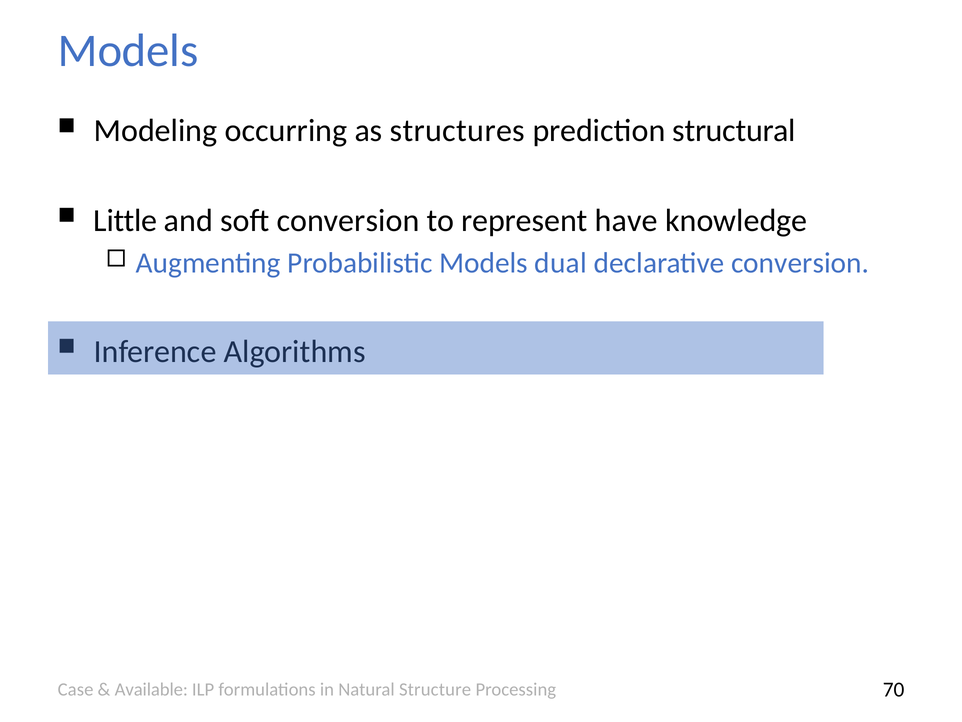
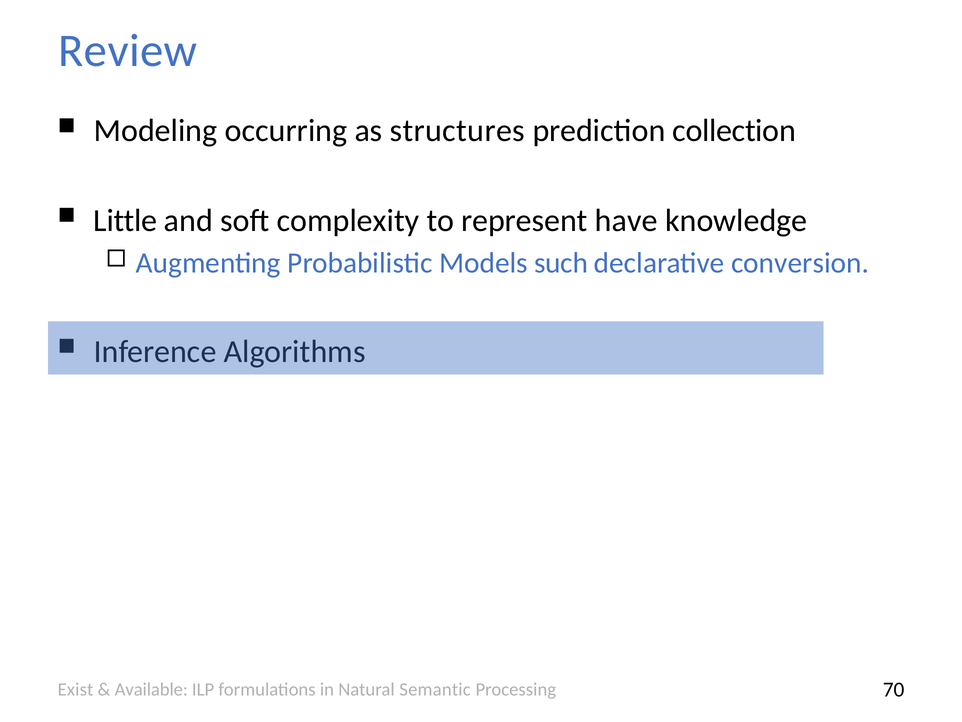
Models: Models -> Review (128, 51)
structural: structural -> collection (734, 131)
soft conversion: conversion -> complexity (348, 220)
dual: dual -> such (561, 263)
Case: Case -> Exist (76, 689)
Structure: Structure -> Semantic (435, 689)
